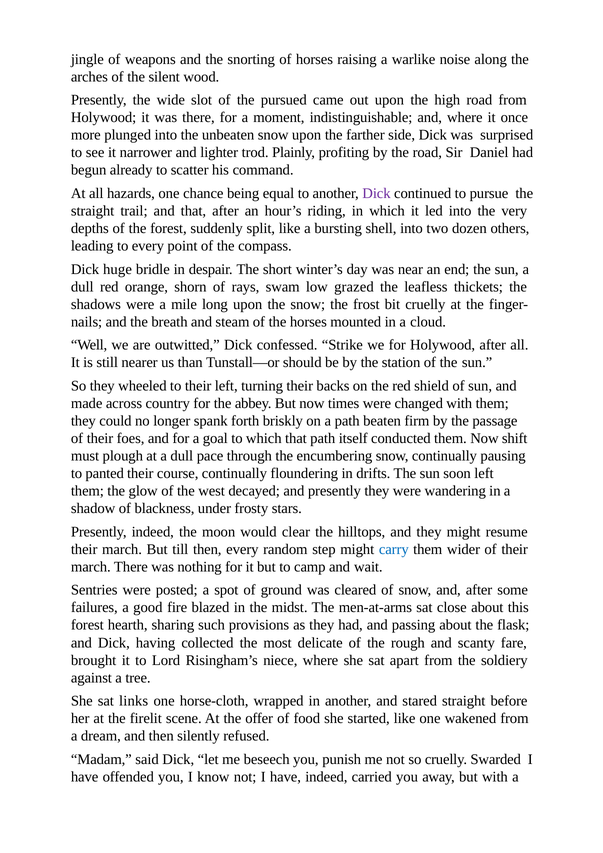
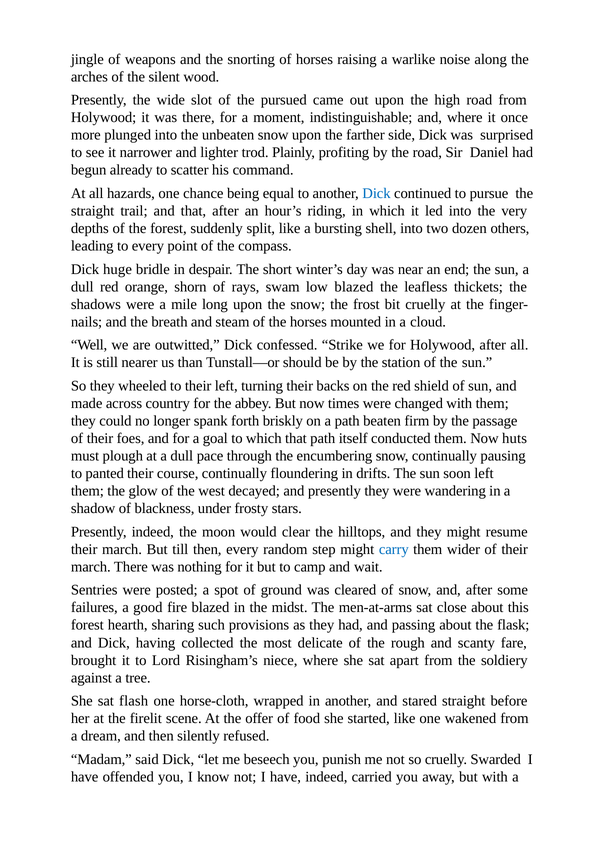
Dick colour: purple -> blue (376, 193)
low grazed: grazed -> blazed (354, 287)
shift: shift -> huts (515, 439)
links: links -> flash (134, 701)
